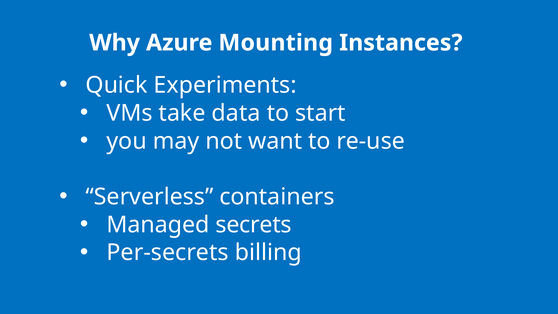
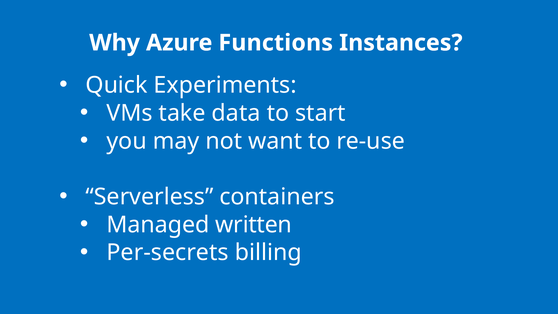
Mounting: Mounting -> Functions (276, 43)
secrets: secrets -> written (254, 225)
